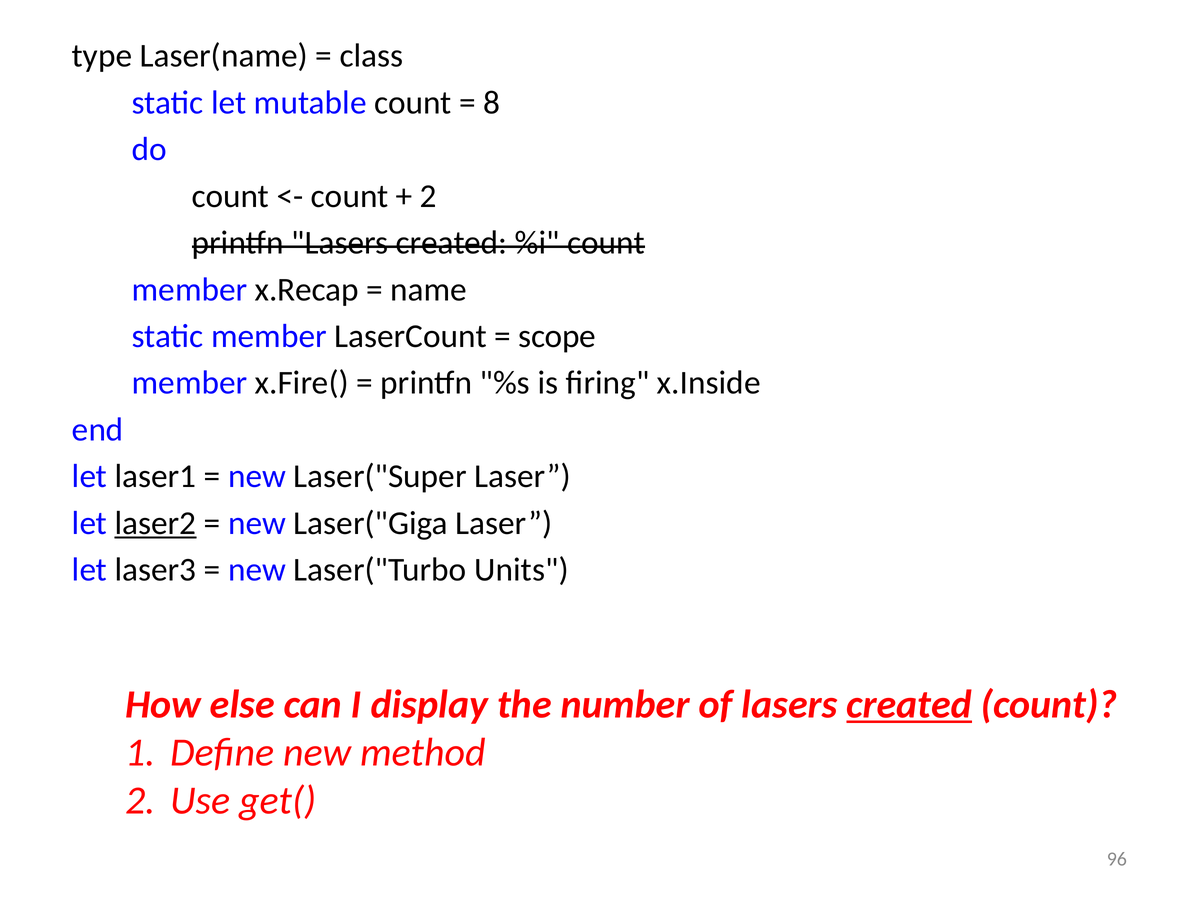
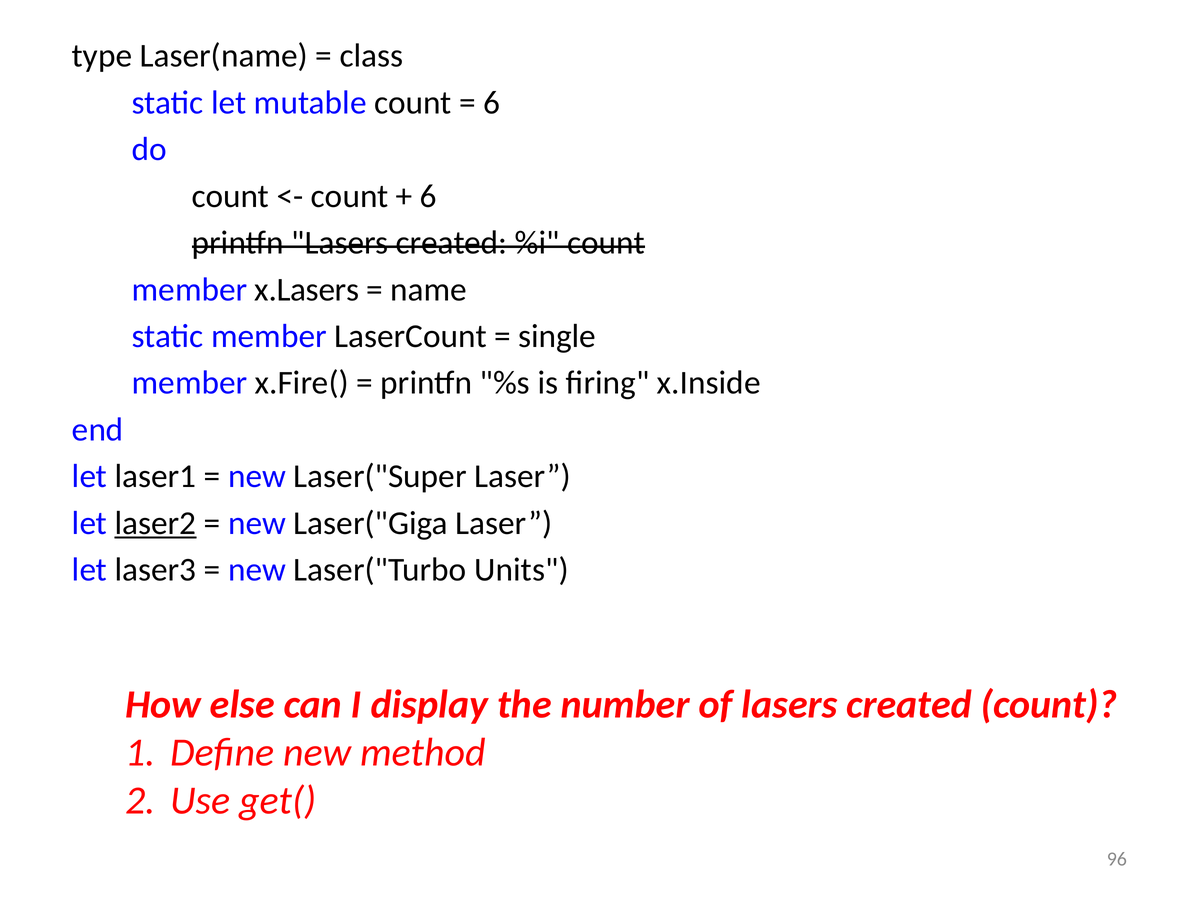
8: 8 -> 6 (492, 103)
2: 2 -> 6 (428, 196)
x.Recap: x.Recap -> x.Lasers (307, 289)
scope: scope -> single (557, 336)
created underline: present -> none (909, 704)
